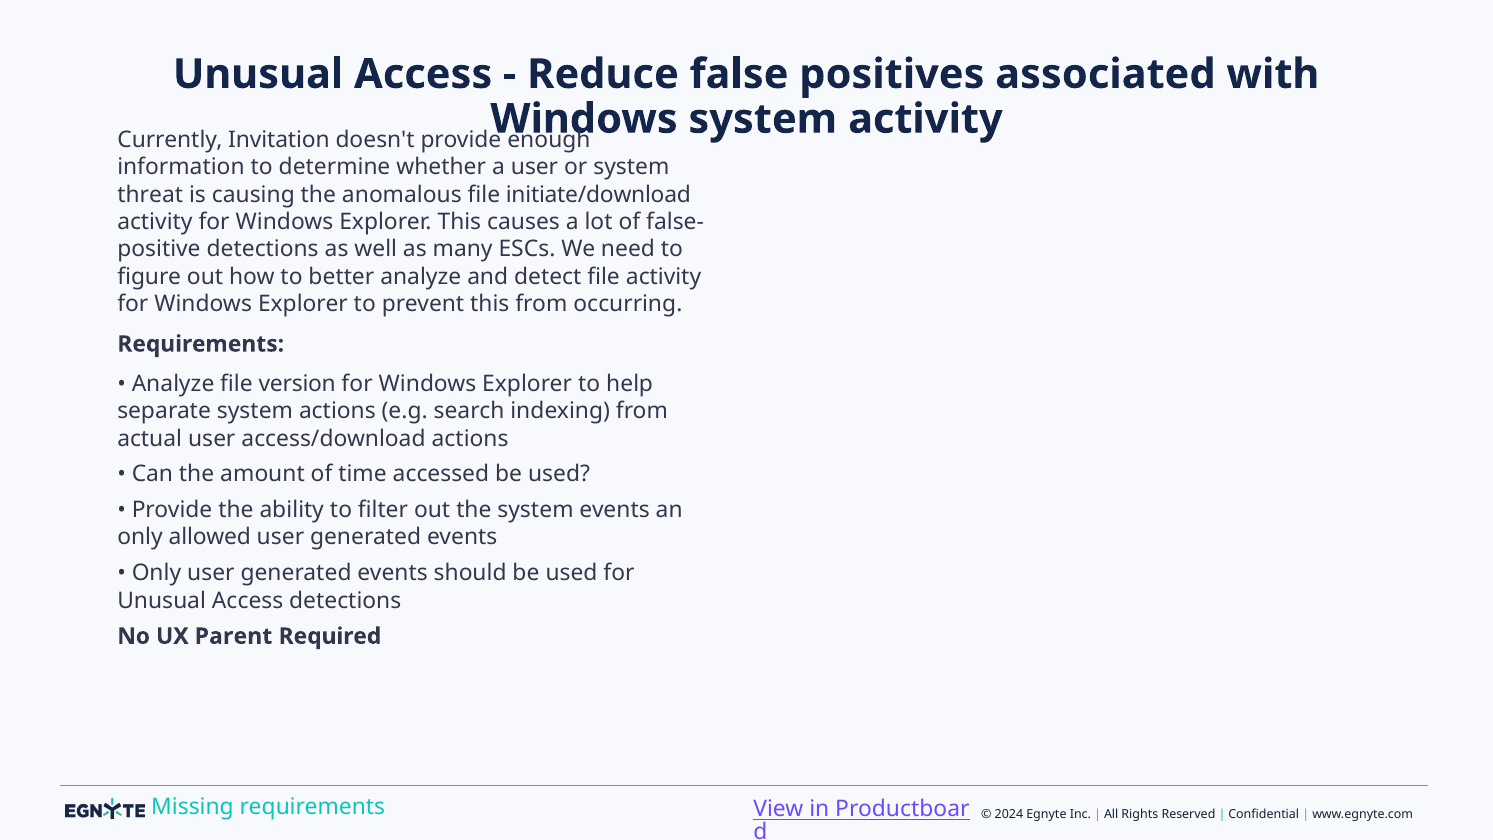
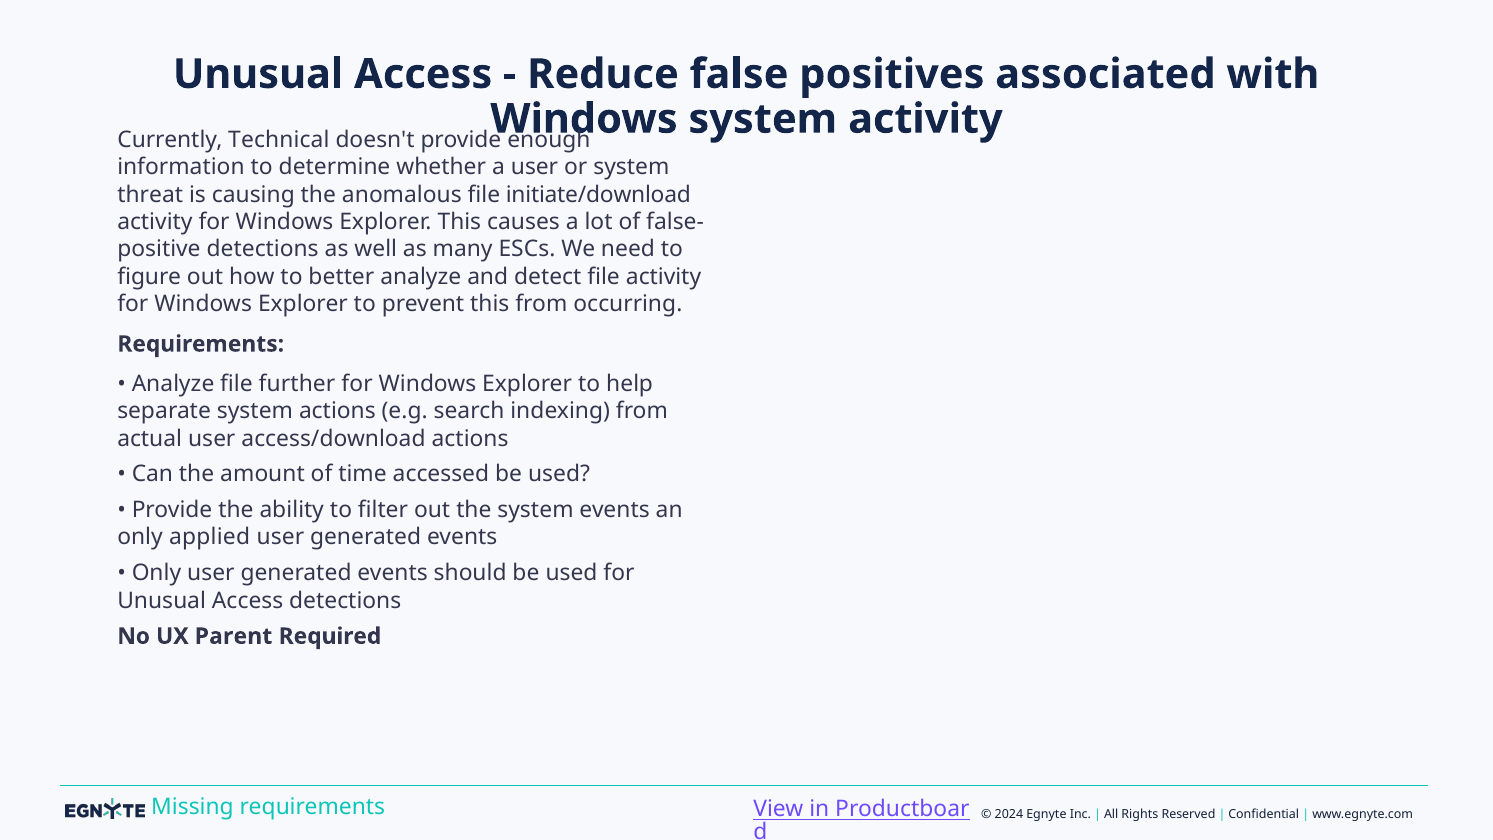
Invitation: Invitation -> Technical (279, 140)
version: version -> further (297, 384)
allowed: allowed -> applied (210, 537)
